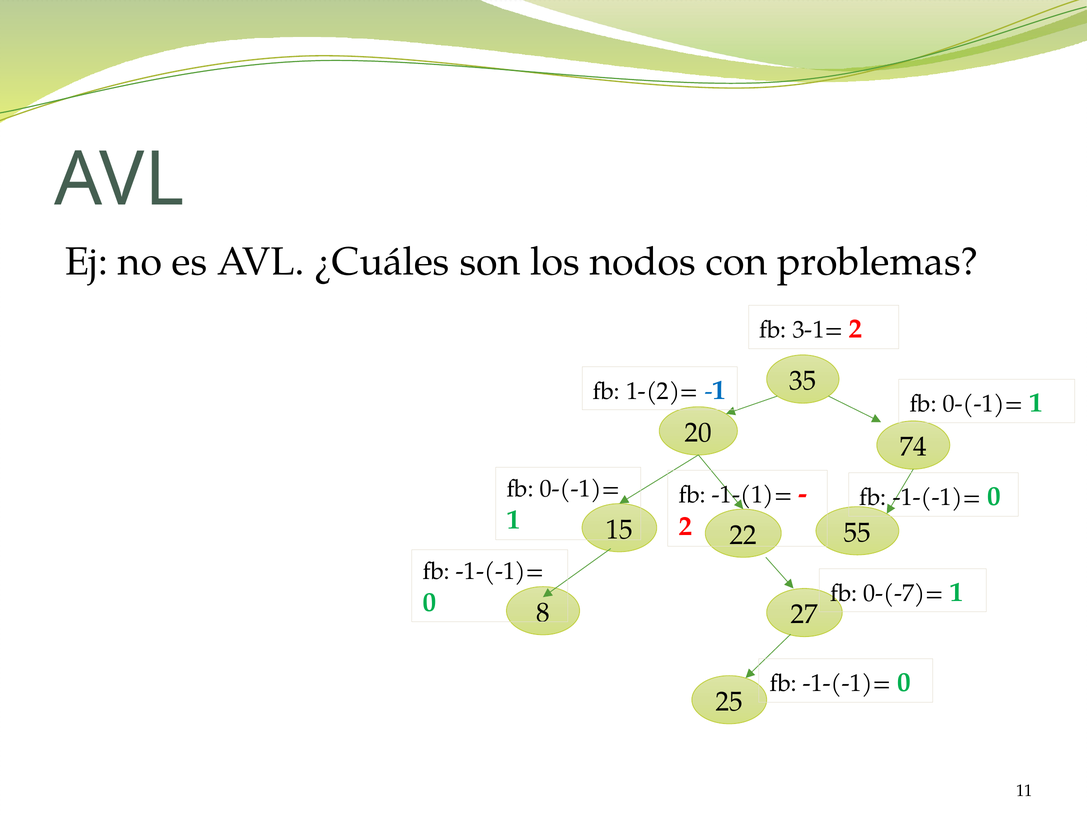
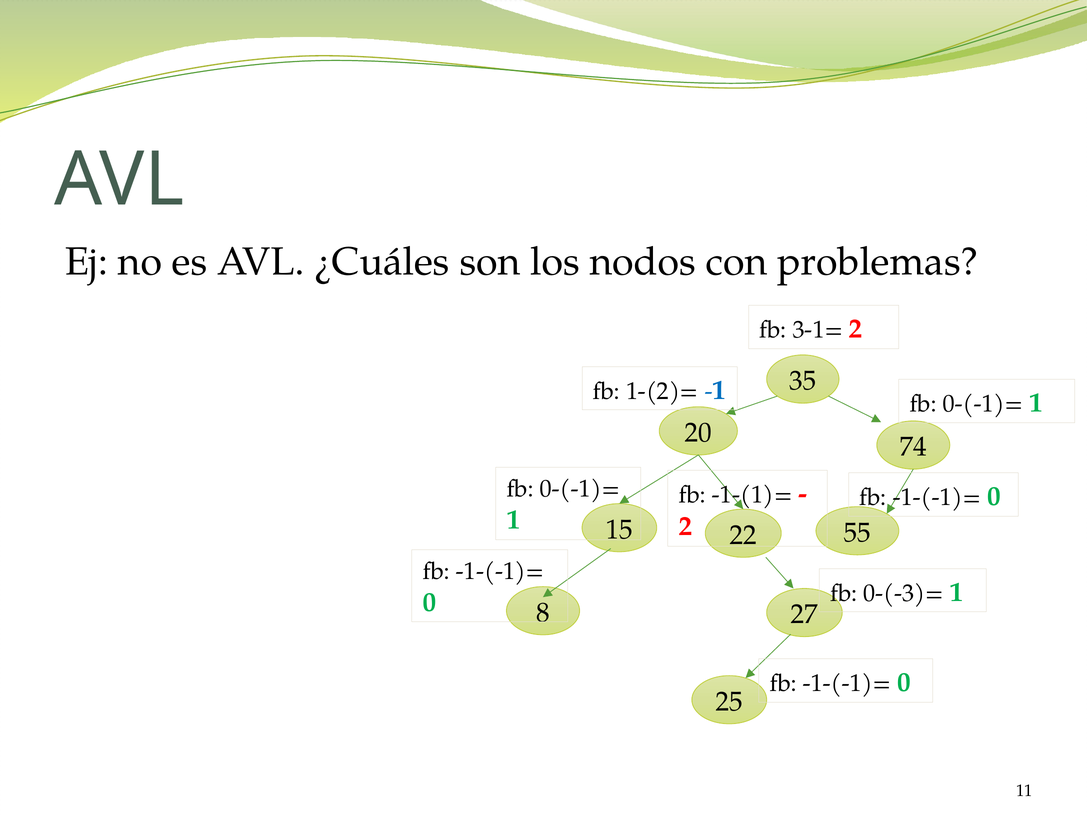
0-(-7)=: 0-(-7)= -> 0-(-3)= (904, 593)
